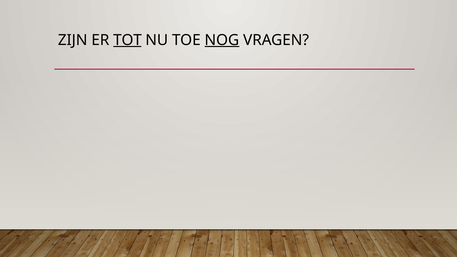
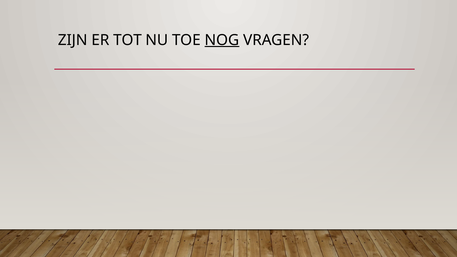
TOT underline: present -> none (127, 40)
